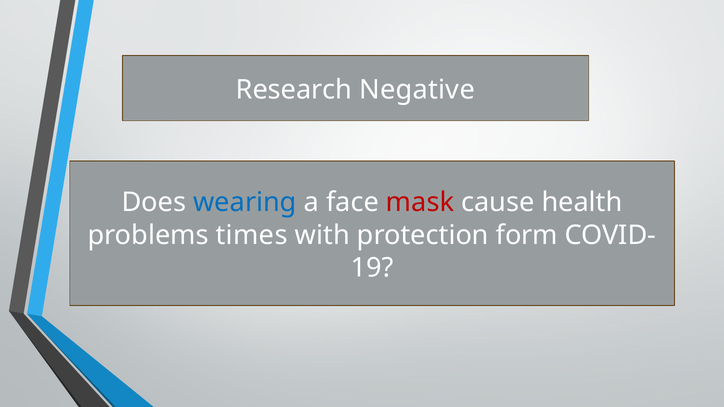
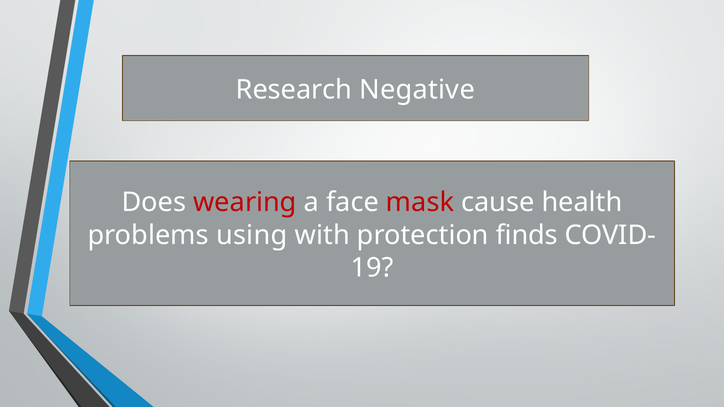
wearing colour: blue -> red (245, 203)
times: times -> using (252, 235)
form: form -> finds (527, 235)
